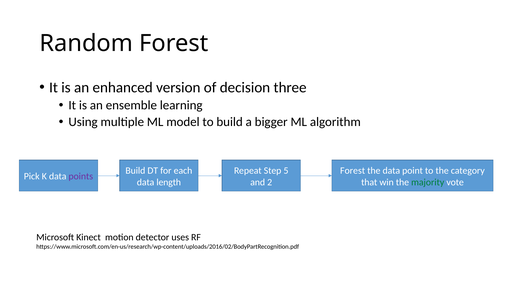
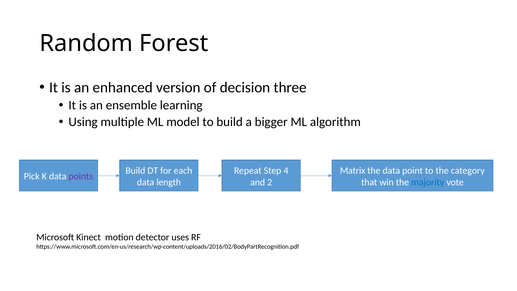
5: 5 -> 4 (286, 170)
Forest: Forest -> Matrix (353, 170)
majority colour: green -> blue (428, 182)
